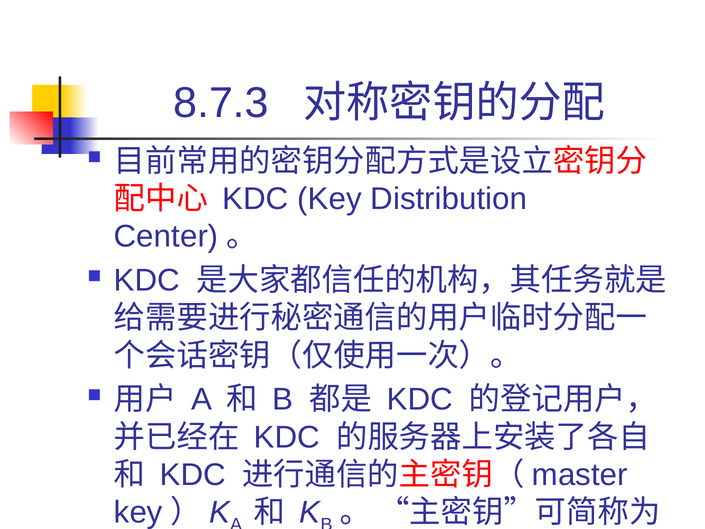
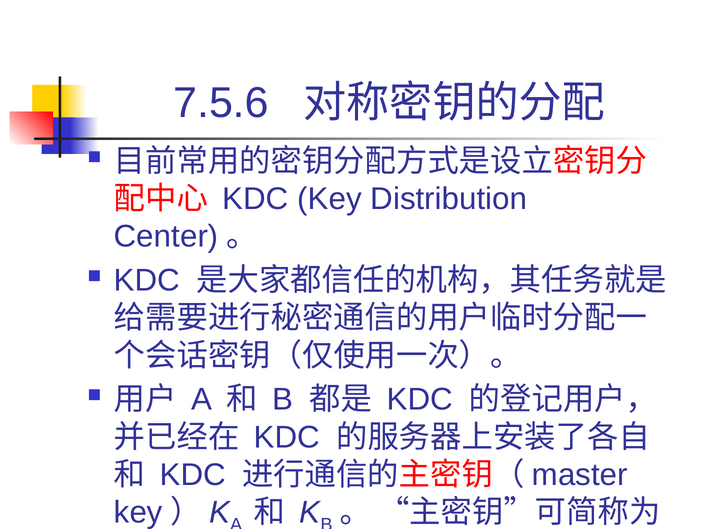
8.7.3: 8.7.3 -> 7.5.6 (221, 103)
